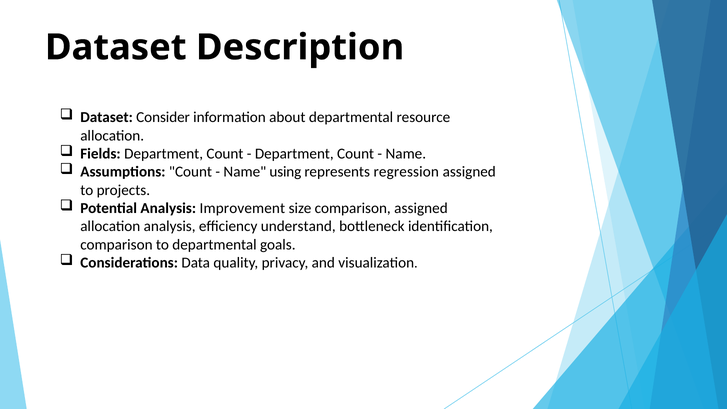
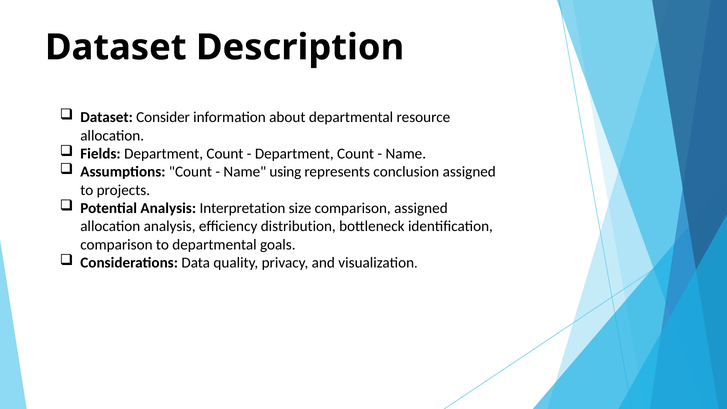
regression: regression -> conclusion (406, 172)
Improvement: Improvement -> Interpretation (242, 208)
understand: understand -> distribution (298, 226)
